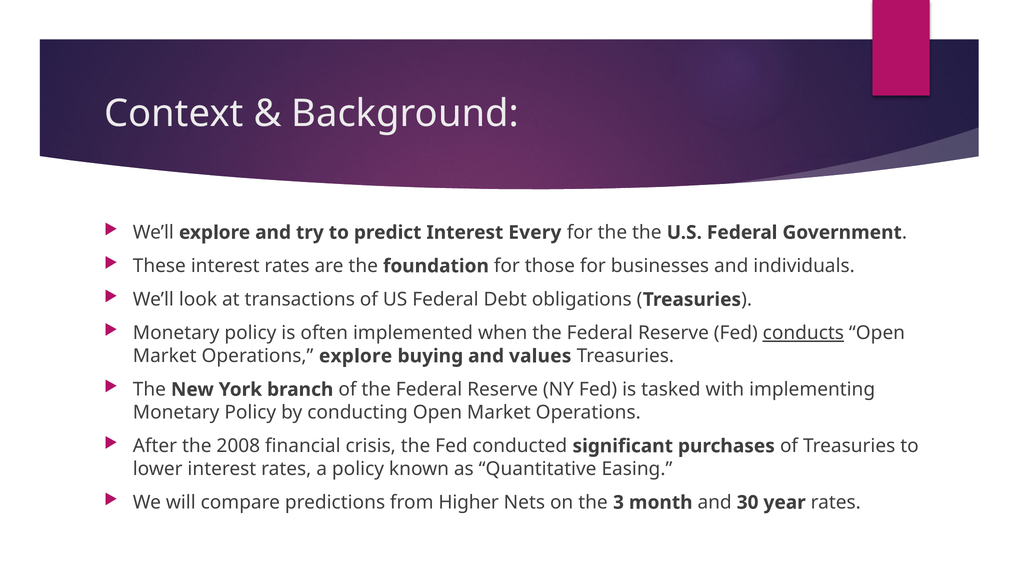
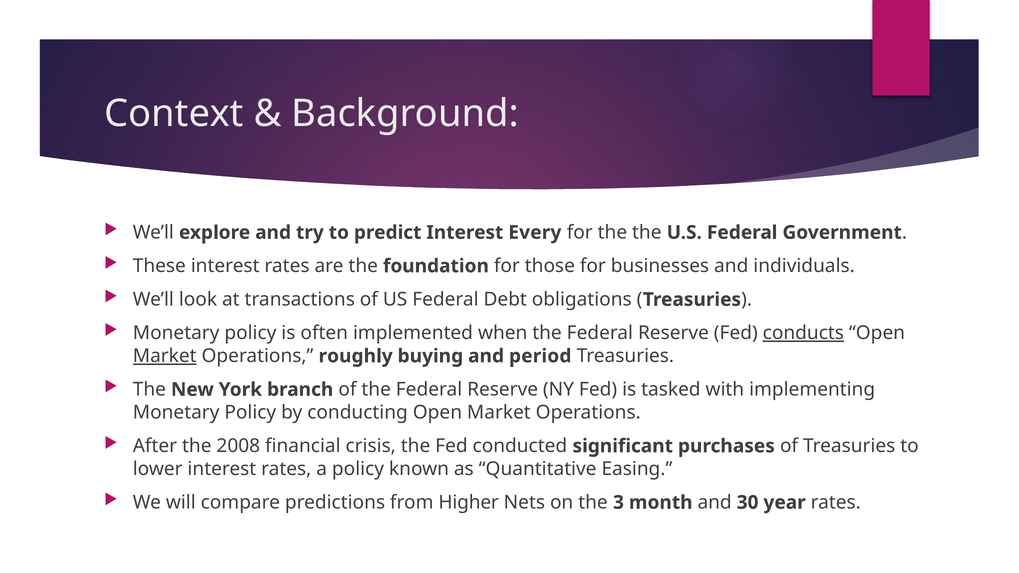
Market underline: none -> present (165, 356)
Operations explore: explore -> roughly (356, 356)
values: values -> period (540, 356)
